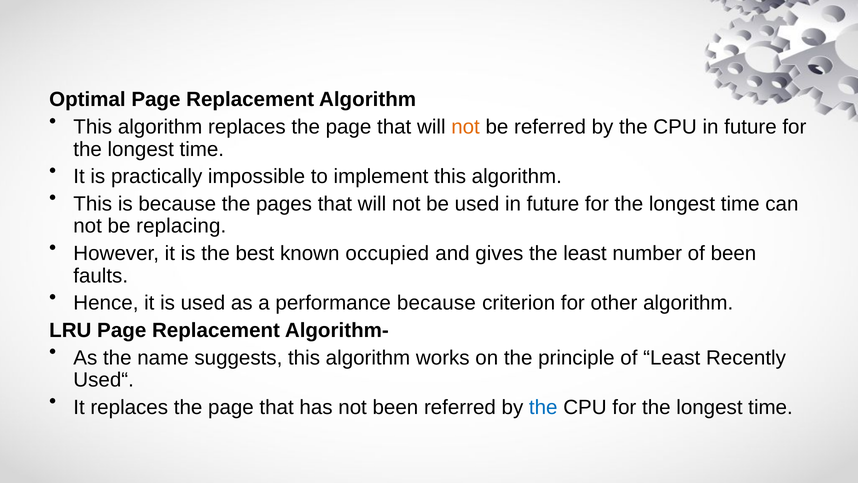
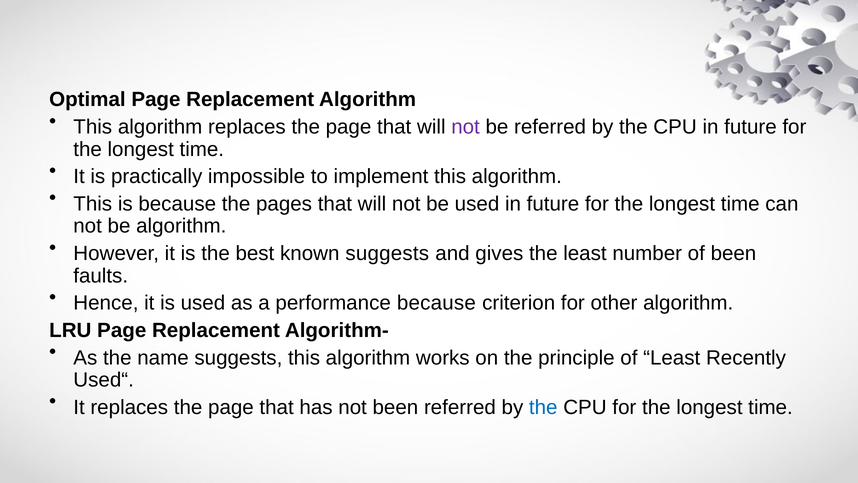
not colour: orange -> purple (466, 127)
be replacing: replacing -> algorithm (181, 226)
known occupied: occupied -> suggests (387, 253)
